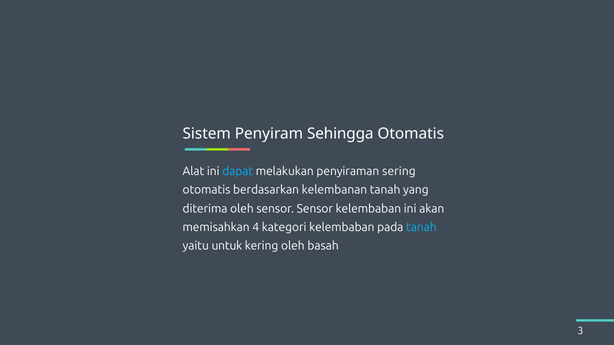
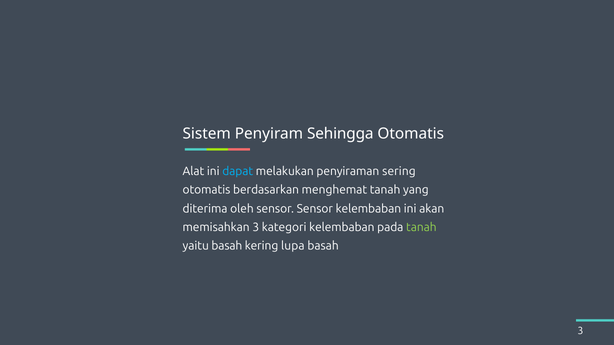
kelembanan: kelembanan -> menghemat (334, 190)
memisahkan 4: 4 -> 3 (256, 227)
tanah colour: light blue -> light green (421, 227)
yaitu untuk: untuk -> basah (227, 246)
kering oleh: oleh -> lupa (293, 246)
